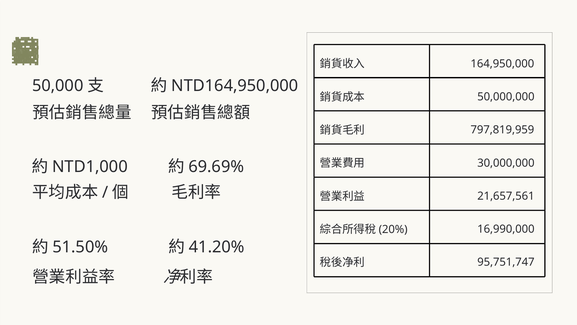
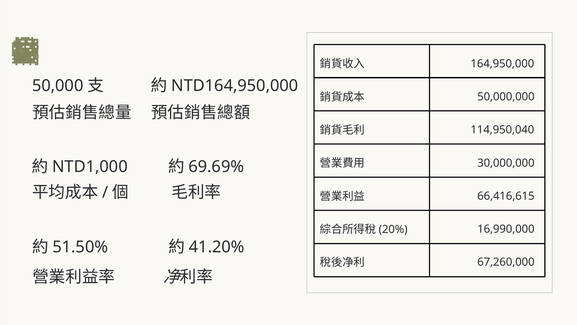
797,819,959: 797,819,959 -> 114,950,040 (502, 130)
21,657,561: 21,657,561 -> 66,416,615 (506, 196)
95,751,747: 95,751,747 -> 67,260,000 (506, 262)
